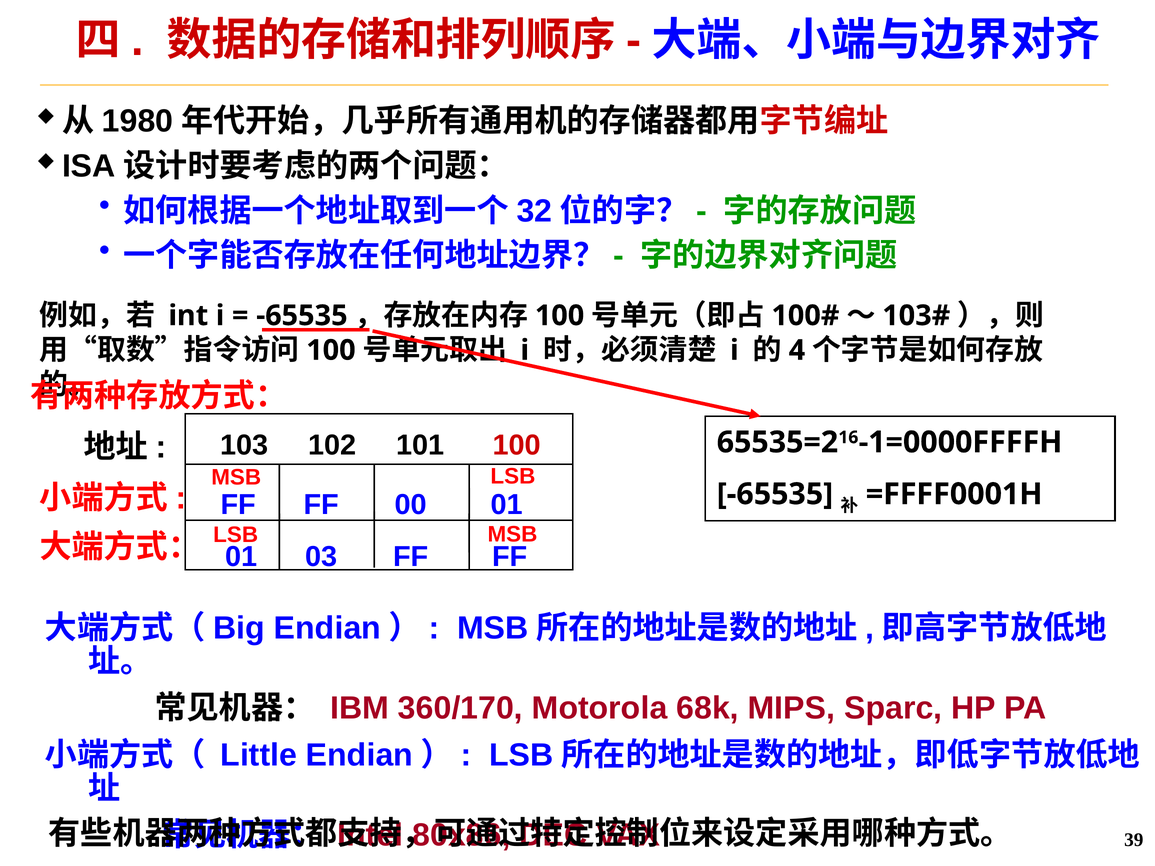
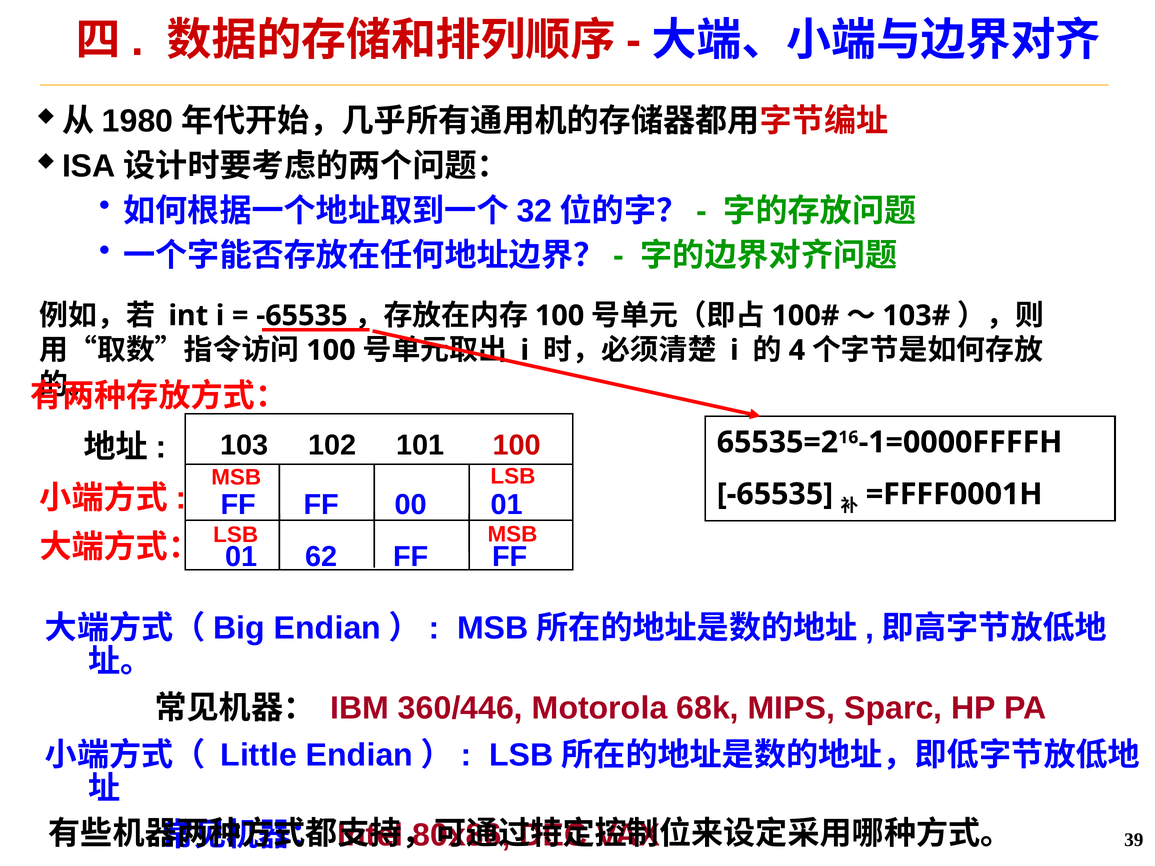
03: 03 -> 62 (321, 557)
360/170: 360/170 -> 360/446 (460, 709)
